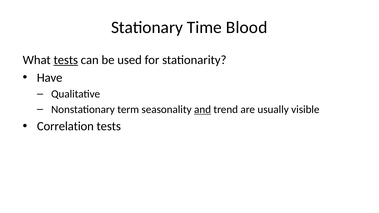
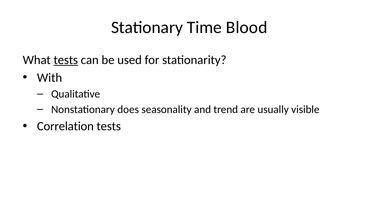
Have: Have -> With (50, 78)
term: term -> does (128, 110)
and underline: present -> none (203, 110)
